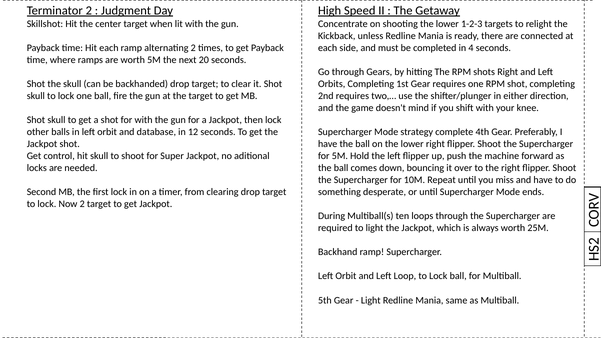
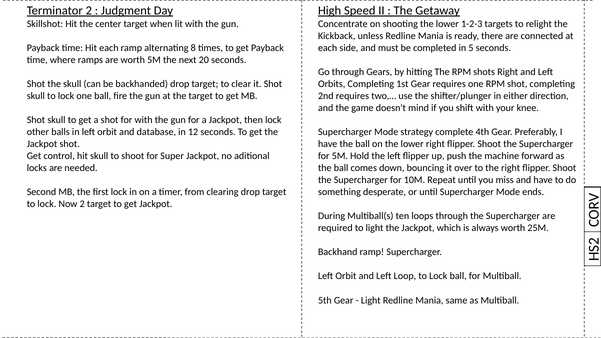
alternating 2: 2 -> 8 (193, 48)
4: 4 -> 5 (471, 48)
